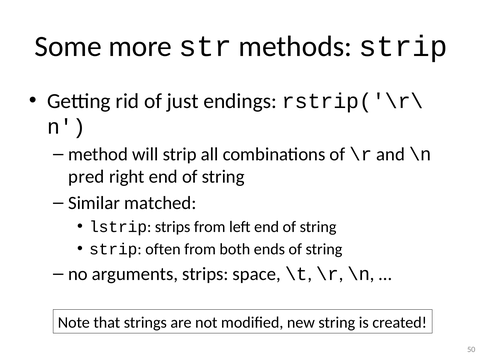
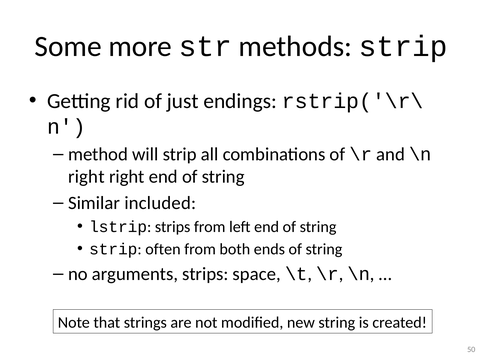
pred: pred -> right (86, 177)
matched: matched -> included (160, 203)
